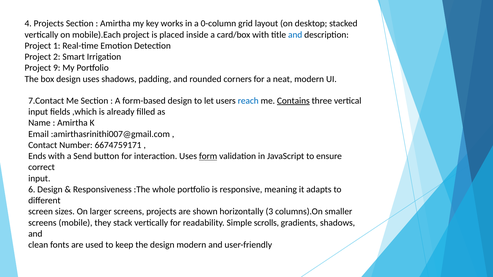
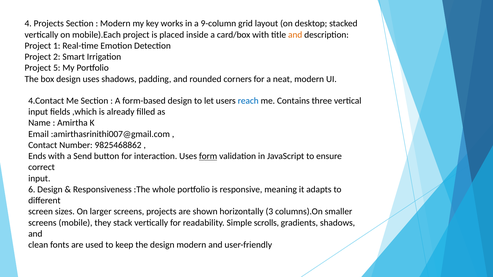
Amirtha: Amirtha -> Modern (115, 24)
0-column: 0-column -> 9-column (218, 24)
and colour: blue -> orange (295, 35)
9: 9 -> 5 (57, 68)
7.Contact: 7.Contact -> 4.Contact (46, 101)
Contains underline: present -> none (293, 101)
6674759171: 6674759171 -> 9825468862 (118, 145)
